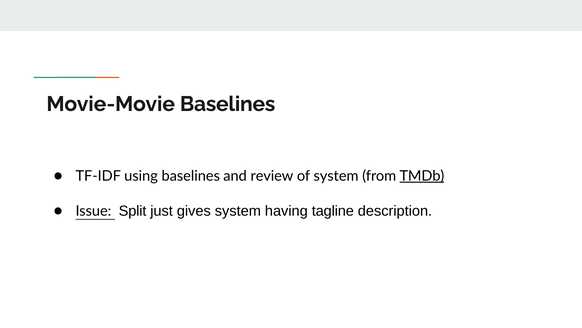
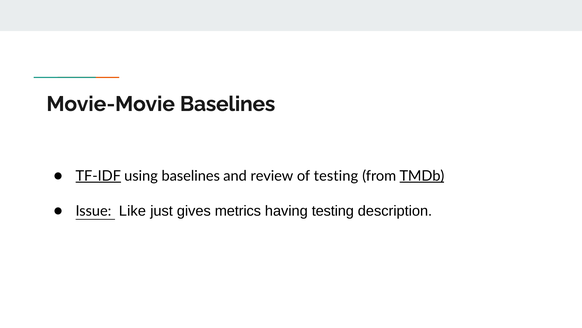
TF-IDF underline: none -> present (98, 176)
of system: system -> testing (336, 176)
Split: Split -> Like (132, 211)
gives system: system -> metrics (238, 211)
having tagline: tagline -> testing (333, 211)
